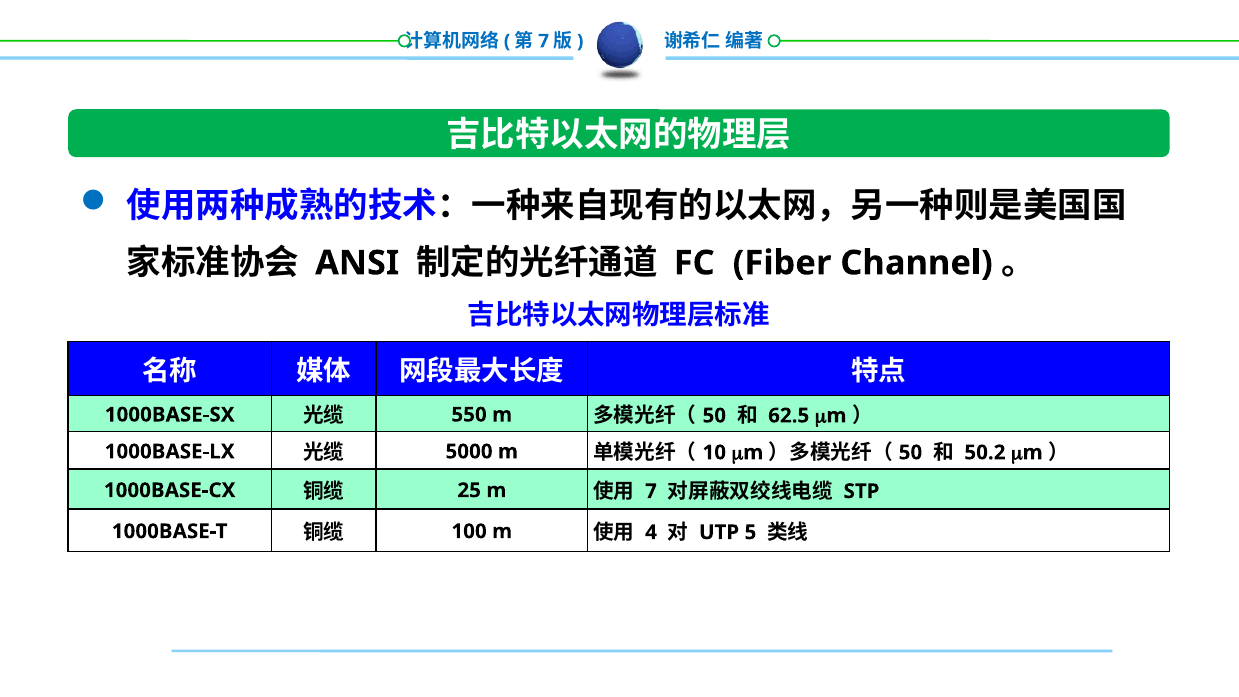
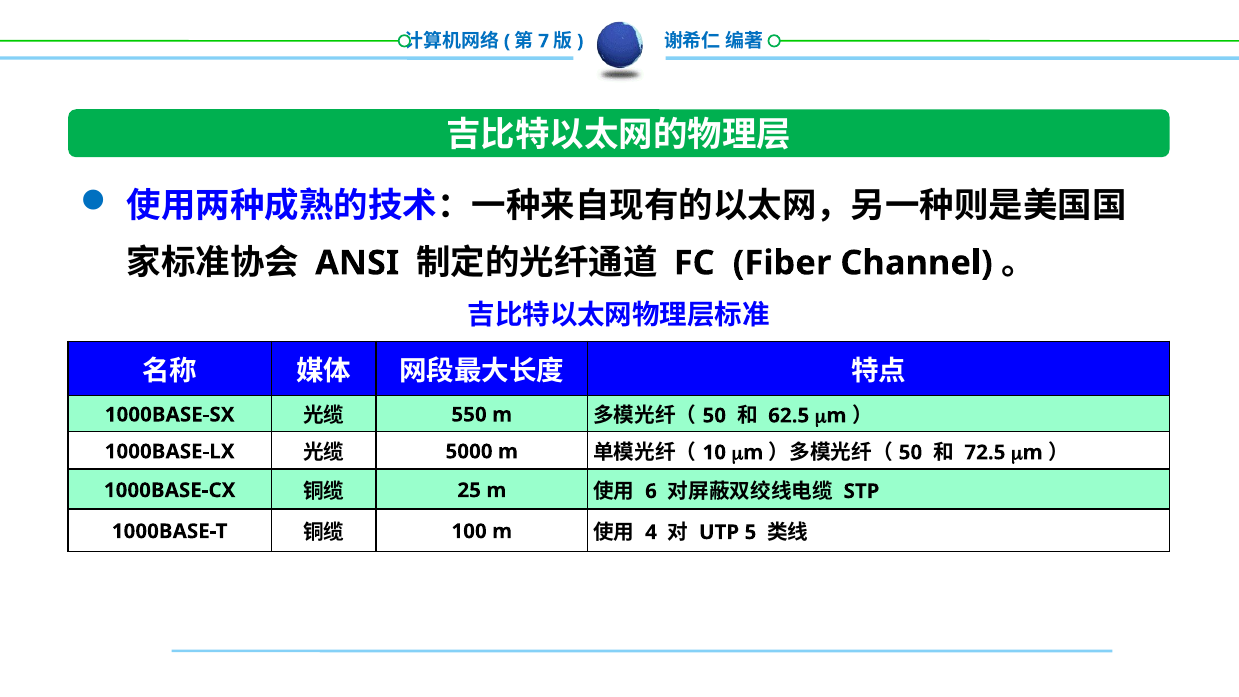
50.2: 50.2 -> 72.5 (985, 452)
7: 7 -> 6 (651, 491)
